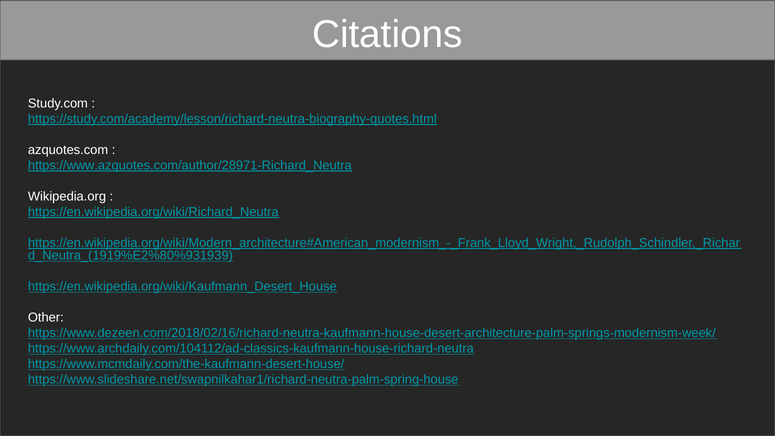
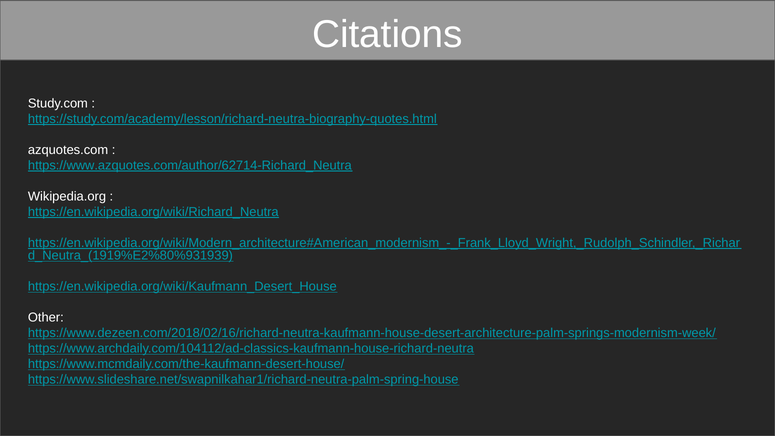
https://www.azquotes.com/author/28971-Richard_Neutra: https://www.azquotes.com/author/28971-Richard_Neutra -> https://www.azquotes.com/author/62714-Richard_Neutra (190, 165)
